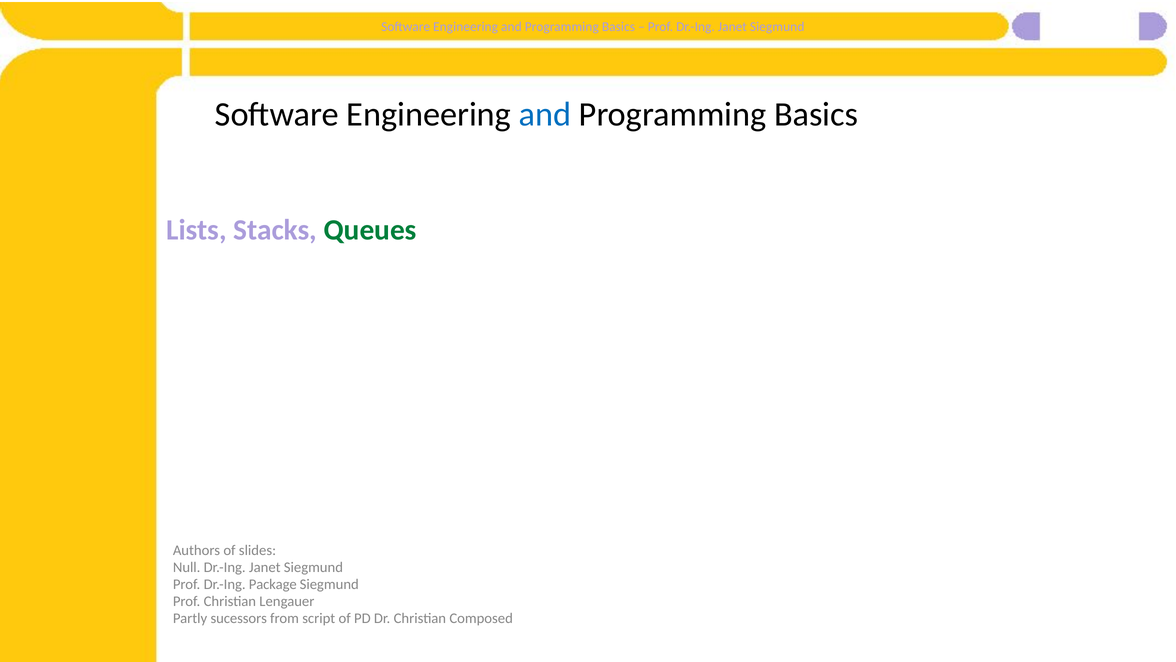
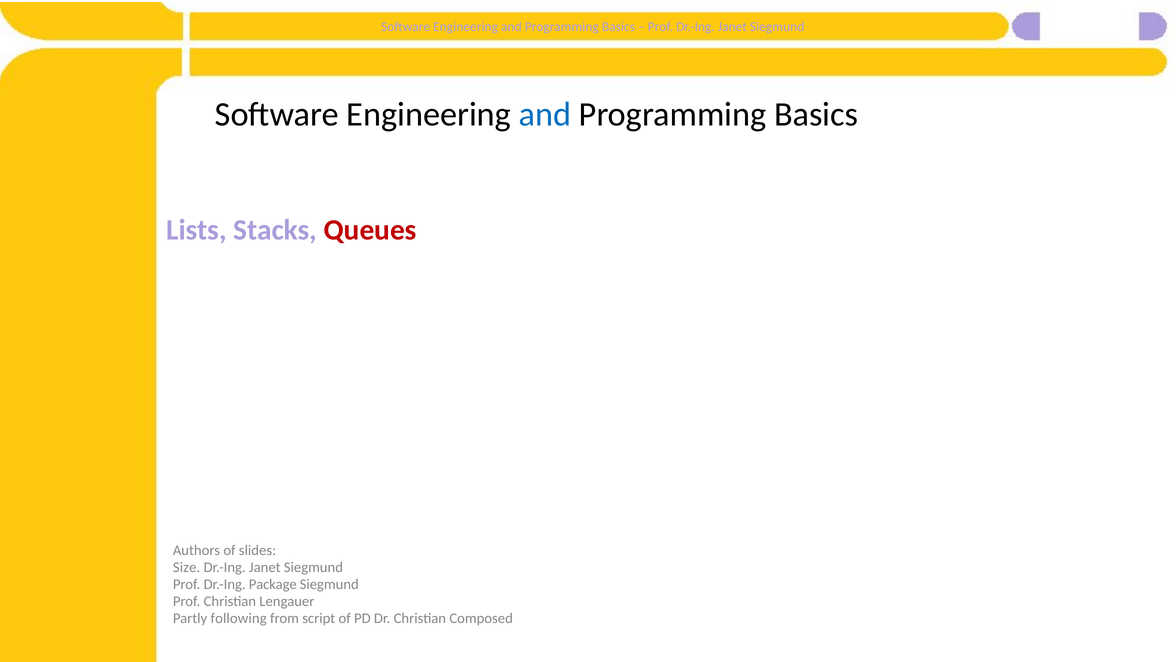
Queues colour: green -> red (370, 230)
Null: Null -> Size (187, 567)
sucessors: sucessors -> following (239, 618)
